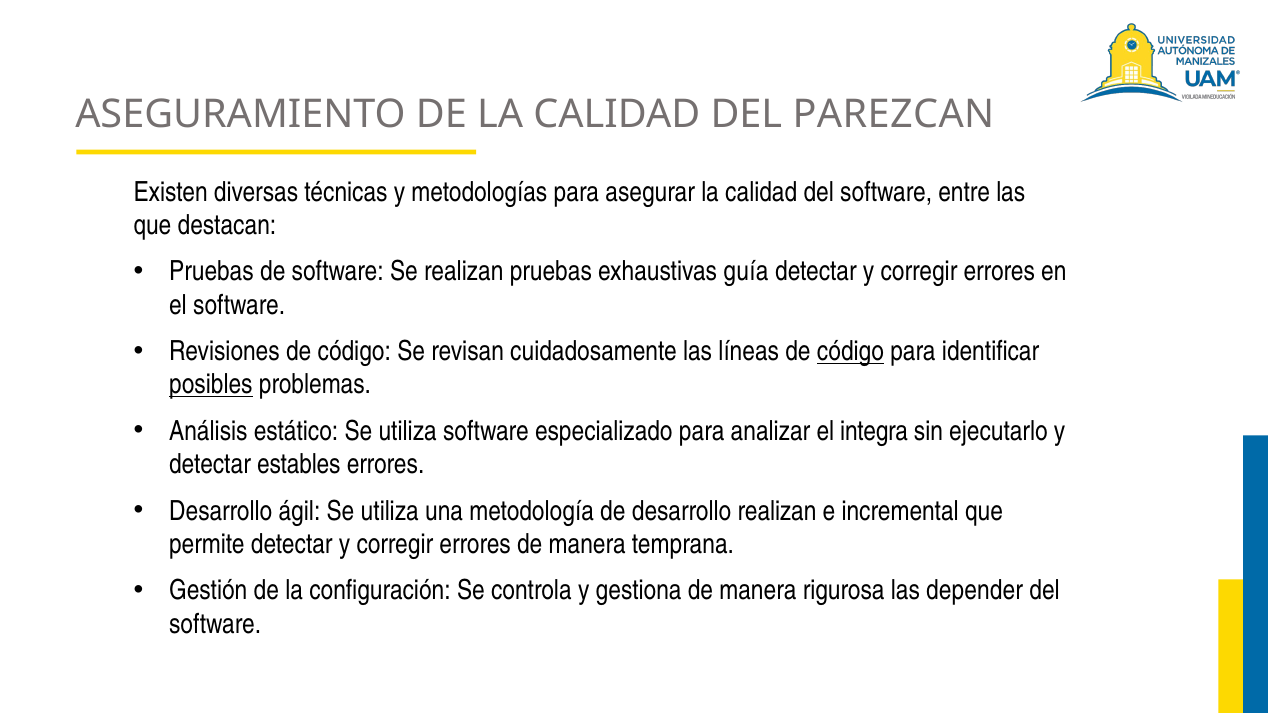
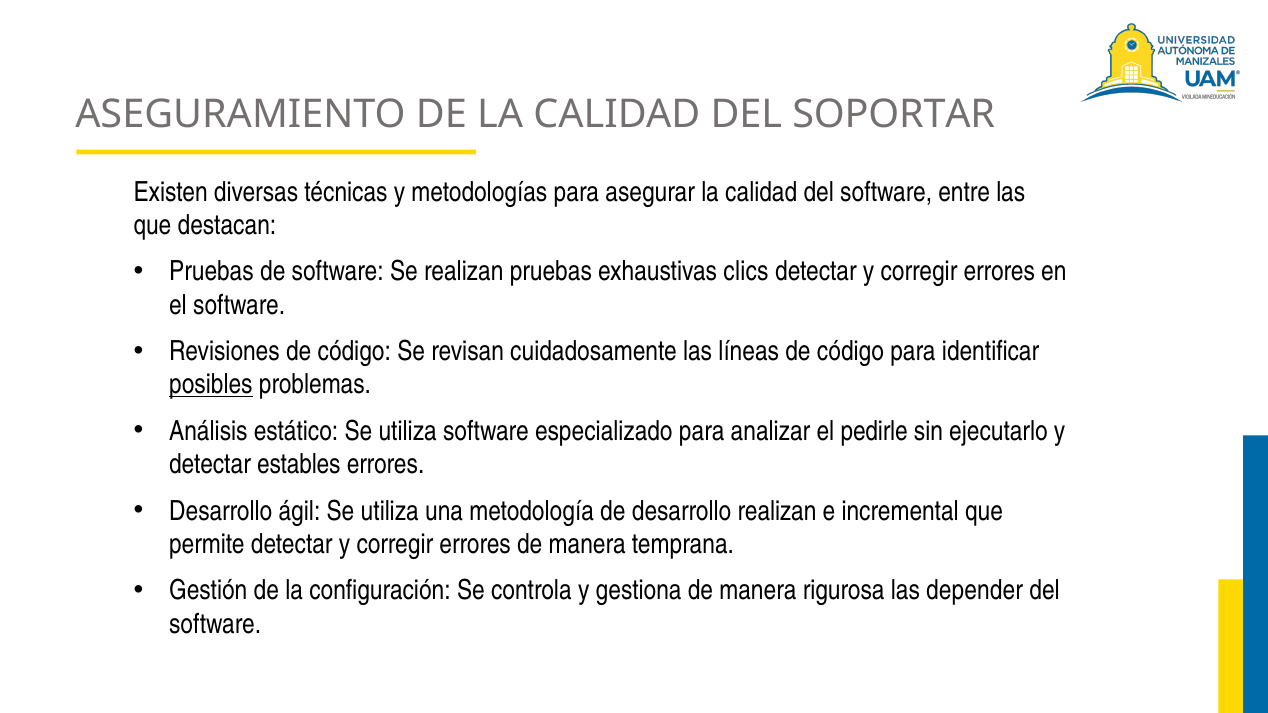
PAREZCAN: PAREZCAN -> SOPORTAR (894, 115)
guía: guía -> clics (746, 272)
código underline: present -> none (850, 352)
integra: integra -> pedirle (874, 431)
